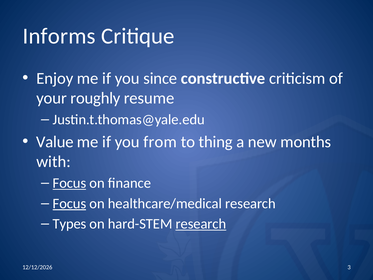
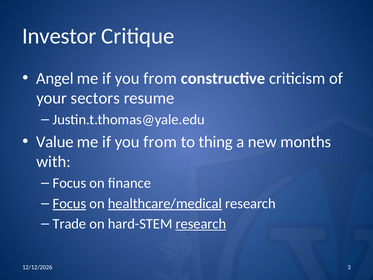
Informs: Informs -> Investor (59, 36)
Enjoy: Enjoy -> Angel (55, 78)
since: since -> from (160, 78)
roughly: roughly -> sectors (95, 98)
Focus underline: present -> none (69, 183)
healthcare/medical underline: none -> present (165, 203)
Types: Types -> Trade (69, 224)
